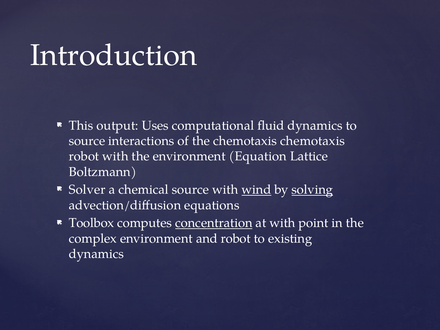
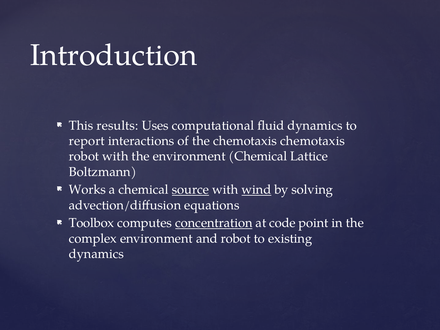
output: output -> results (117, 126)
source: source -> report (87, 141)
environment Equation: Equation -> Chemical (258, 156)
Solver: Solver -> Works (87, 190)
source underline: none -> present (190, 190)
solving underline: present -> none (312, 190)
at with: with -> code (282, 223)
